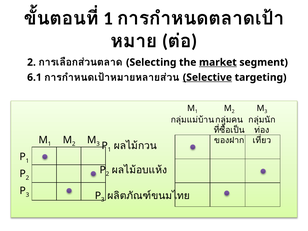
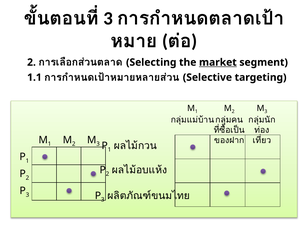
1: 1 -> 3 (108, 19)
6.1: 6.1 -> 1.1 (34, 77)
Selective underline: present -> none (207, 77)
